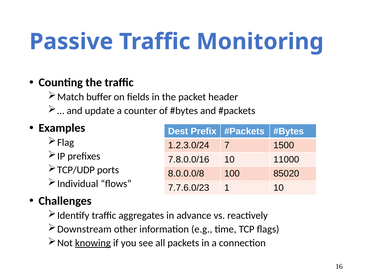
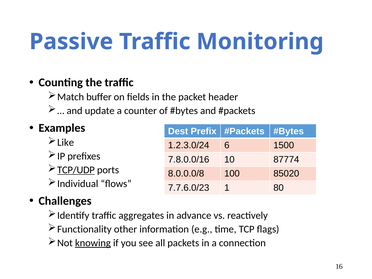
Flag: Flag -> Like (66, 143)
7: 7 -> 6 (227, 145)
11000: 11000 -> 87774 (286, 160)
TCP/UDP underline: none -> present (76, 170)
1 10: 10 -> 80 (279, 188)
Downstream: Downstream -> Functionality (84, 229)
